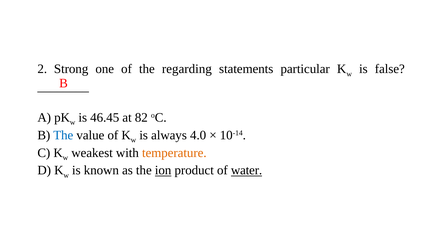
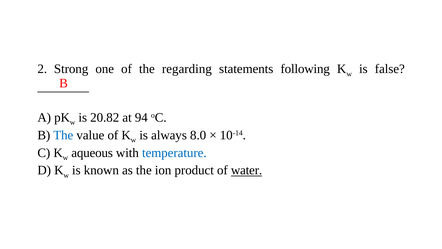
particular: particular -> following (305, 69)
46.45: 46.45 -> 20.82 (105, 117)
82: 82 -> 94 (141, 117)
4.0: 4.0 -> 8.0 (198, 135)
weakest: weakest -> aqueous (92, 153)
temperature colour: orange -> blue (174, 153)
ion underline: present -> none (163, 170)
